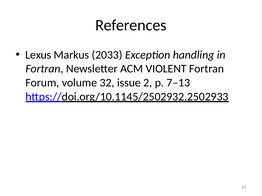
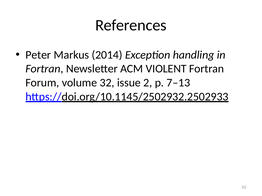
Lexus: Lexus -> Peter (38, 55)
2033: 2033 -> 2014 (107, 55)
